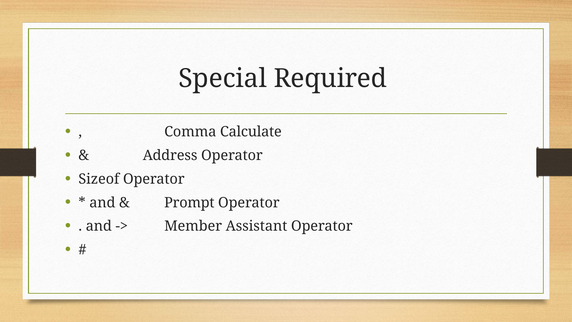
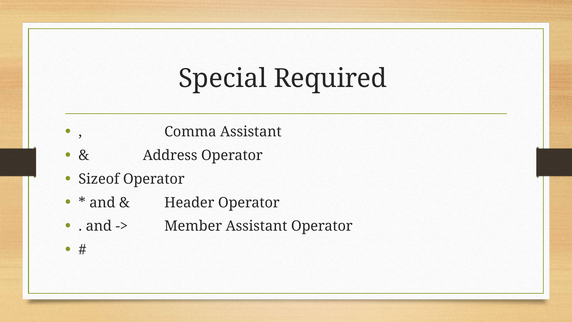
Comma Calculate: Calculate -> Assistant (251, 132)
Prompt: Prompt -> Header (189, 202)
